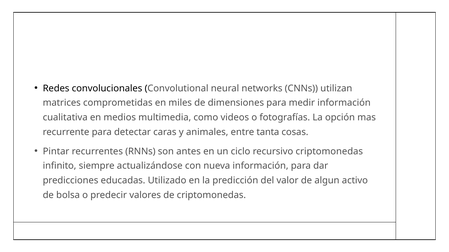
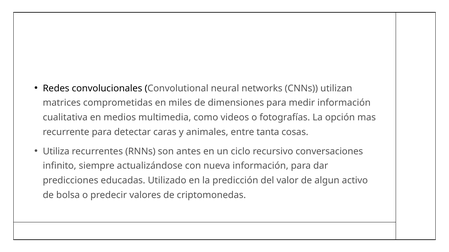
Pintar: Pintar -> Utiliza (56, 152)
recursivo criptomonedas: criptomonedas -> conversaciones (329, 152)
